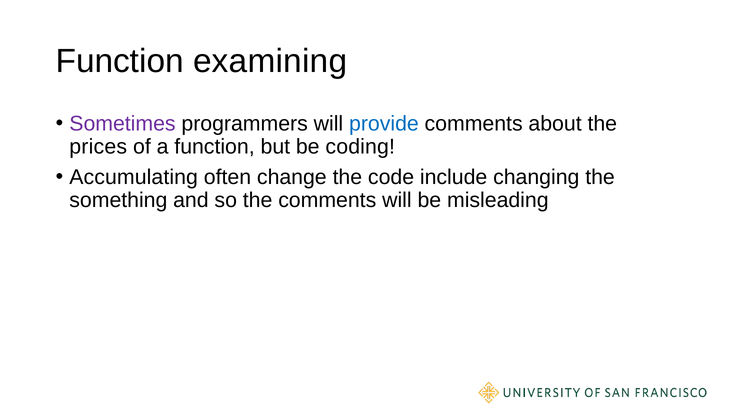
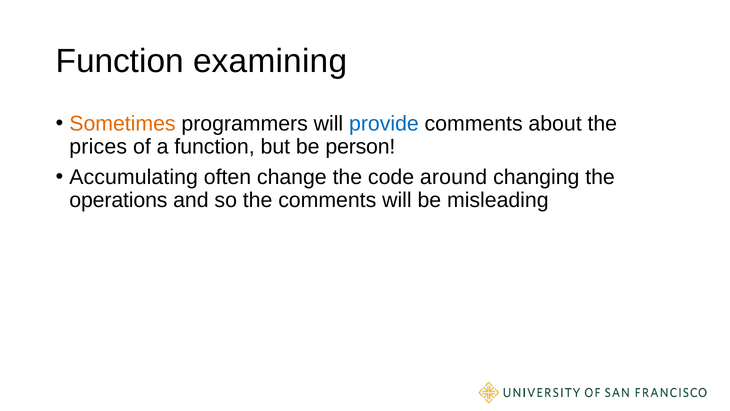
Sometimes colour: purple -> orange (122, 123)
coding: coding -> person (360, 146)
include: include -> around (454, 177)
something: something -> operations (118, 200)
